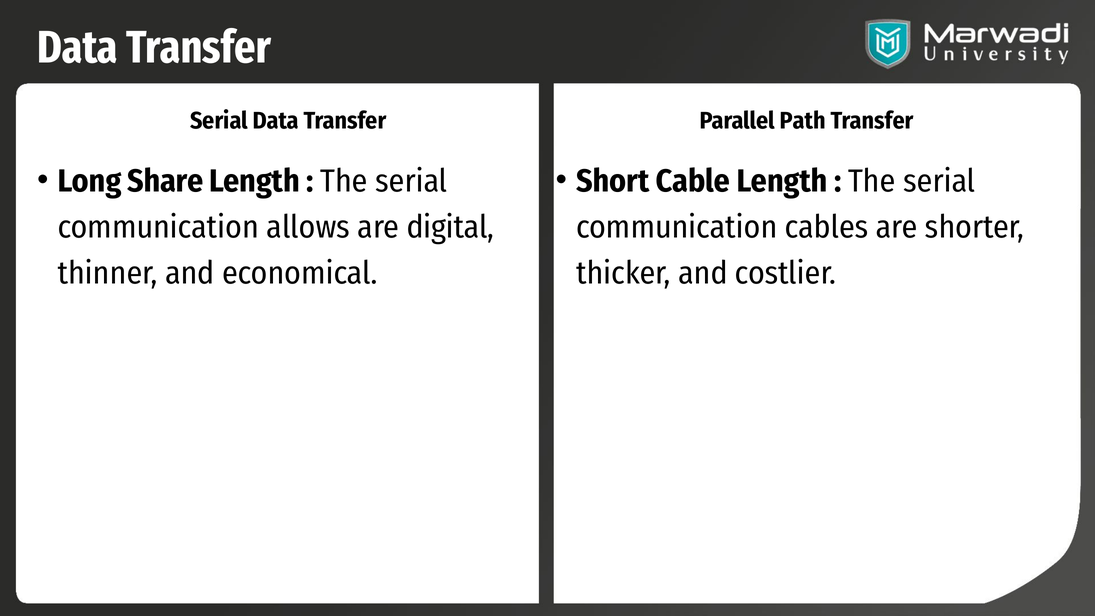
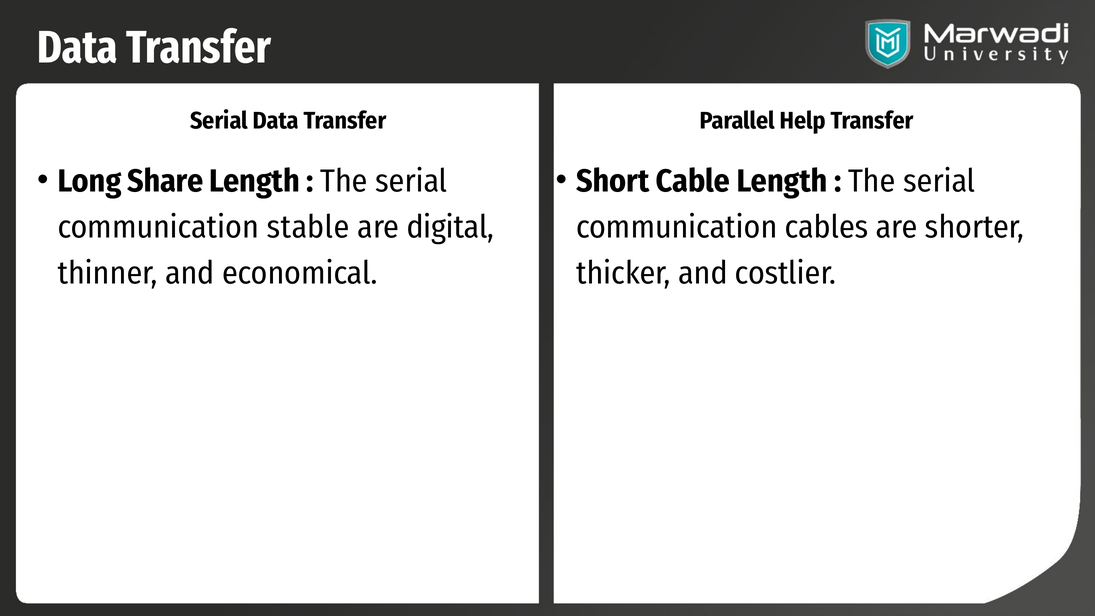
Path: Path -> Help (803, 121)
allows: allows -> stable (308, 227)
